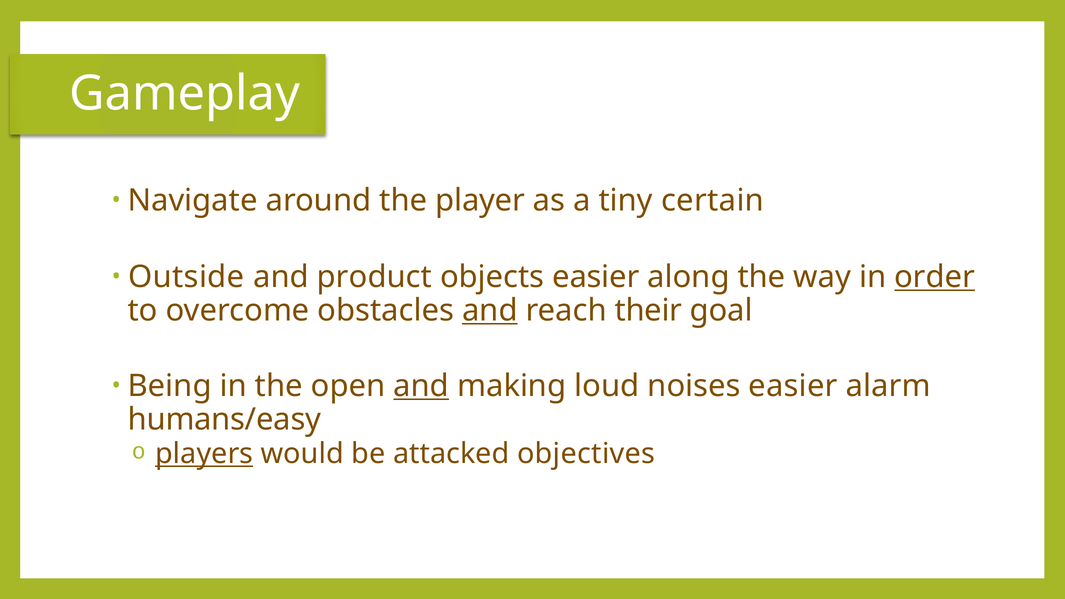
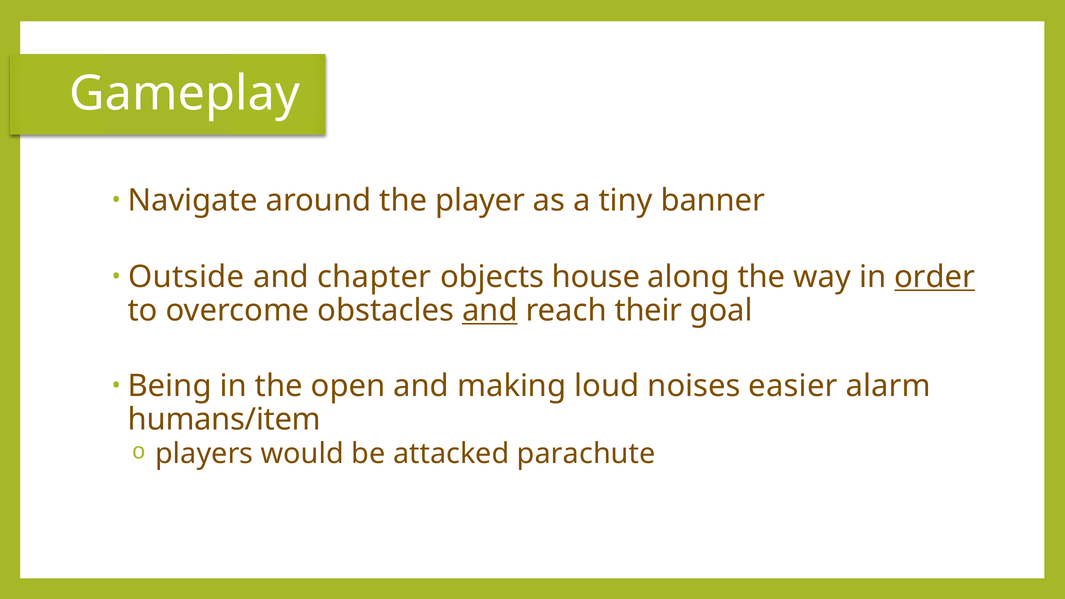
certain: certain -> banner (713, 200)
product: product -> chapter (374, 277)
objects easier: easier -> house (596, 277)
and underline: present -> none (421, 386)
humans/easy: humans/easy -> humans/item (224, 419)
players underline: present -> none (204, 454)
objectives: objectives -> parachute (586, 454)
